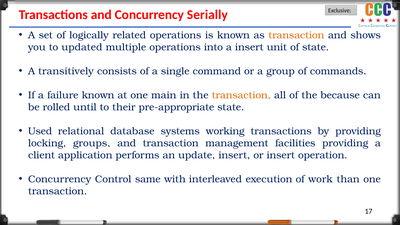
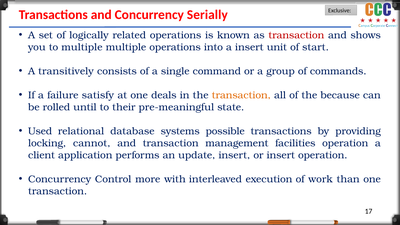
transaction colour: orange -> red (296, 35)
to updated: updated -> multiple (82, 47)
of state: state -> start (316, 47)
failure known: known -> satisfy (98, 95)
main: main -> deals (164, 95)
pre-appropriate: pre-appropriate -> pre-meaningful (176, 107)
working: working -> possible (225, 131)
groups: groups -> cannot (92, 143)
facilities providing: providing -> operation (345, 143)
same: same -> more (148, 179)
